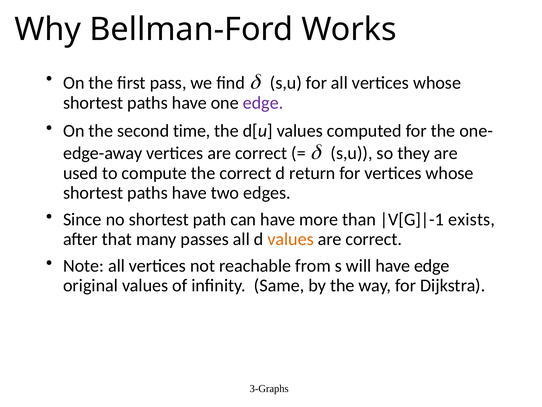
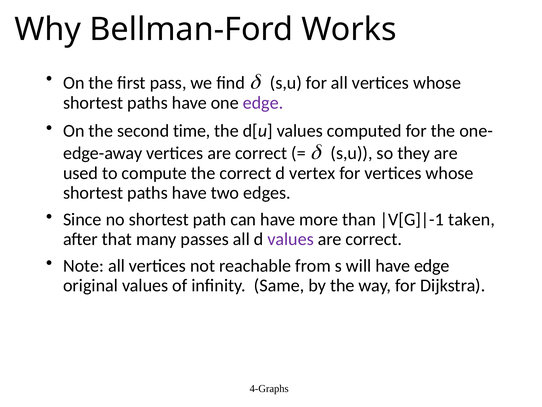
return: return -> vertex (312, 173)
exists: exists -> taken (472, 219)
values colour: orange -> purple (291, 239)
3-Graphs: 3-Graphs -> 4-Graphs (269, 388)
